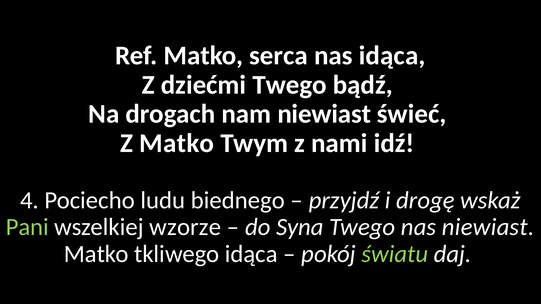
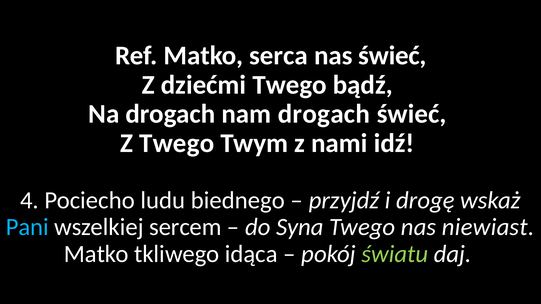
nas idąca: idąca -> świeć (392, 56)
nam niewiast: niewiast -> drogach (324, 114)
Z Matko: Matko -> Twego (177, 143)
Pani colour: light green -> light blue (27, 227)
wzorze: wzorze -> sercem (185, 227)
